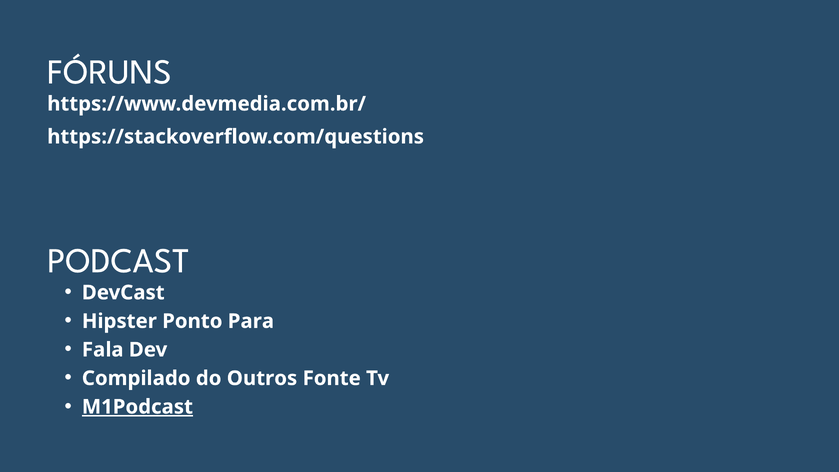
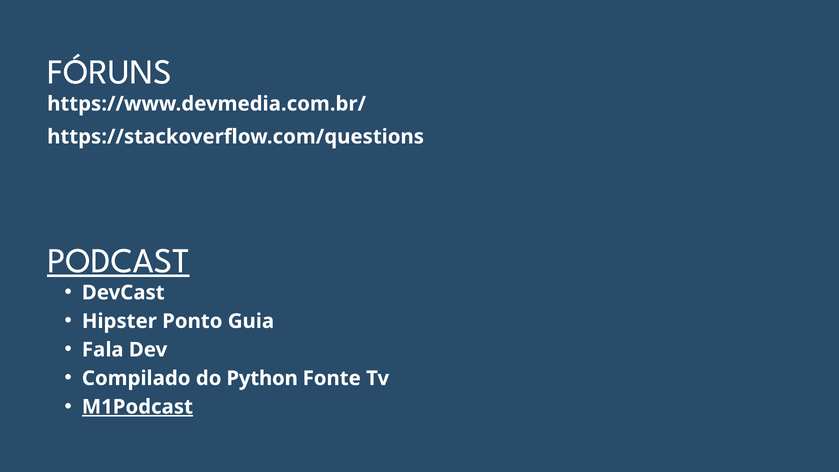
PODCAST underline: none -> present (118, 261)
Para: Para -> Guia (251, 321)
Outros: Outros -> Python (262, 378)
